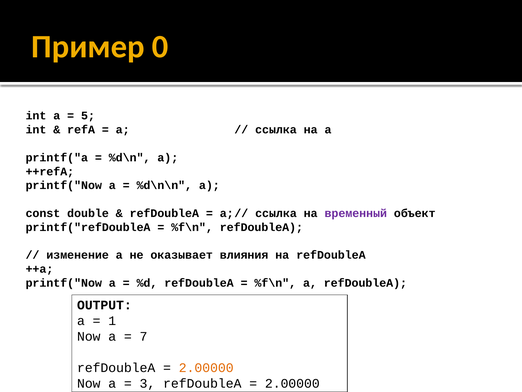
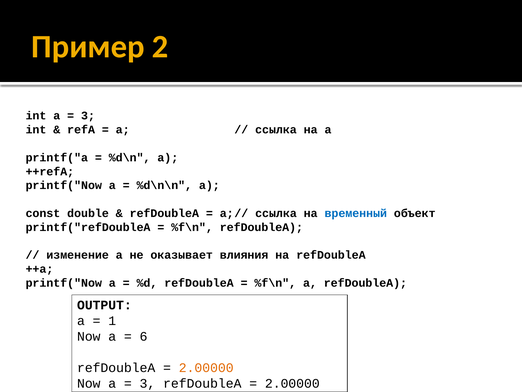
0: 0 -> 2 (160, 47)
5: 5 -> 3 (88, 116)
временный colour: purple -> blue (356, 213)
7: 7 -> 6 (144, 336)
